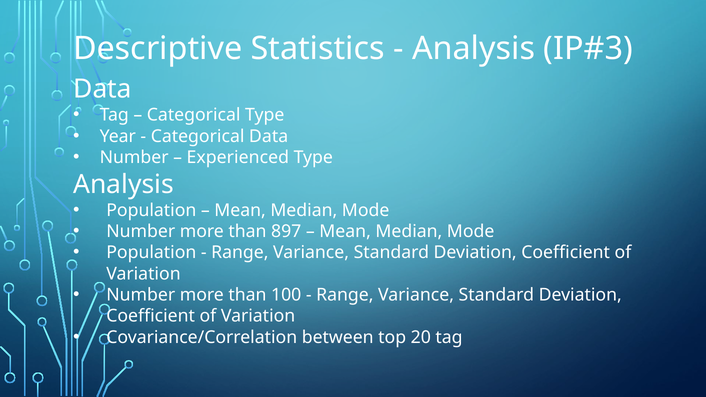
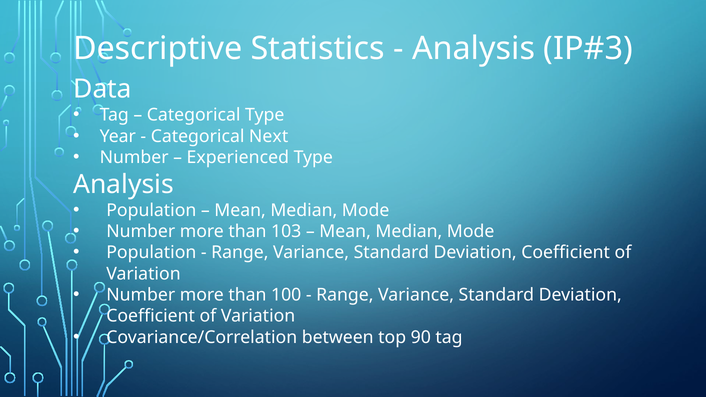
Categorical Data: Data -> Next (269, 136)
897: 897 -> 103 (286, 232)
20: 20 -> 90 (421, 337)
